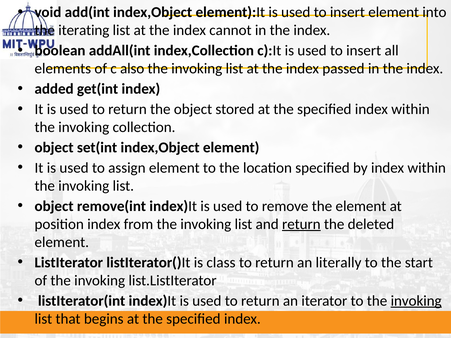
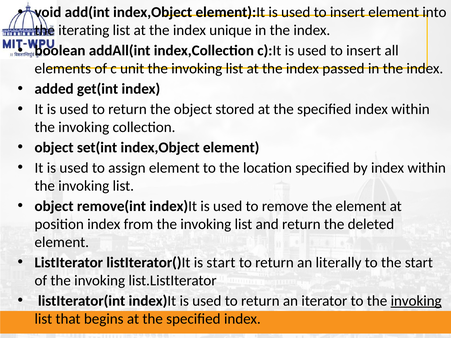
cannot: cannot -> unique (230, 30)
also: also -> unit (132, 69)
return underline: present -> none (301, 224)
is class: class -> start (221, 263)
